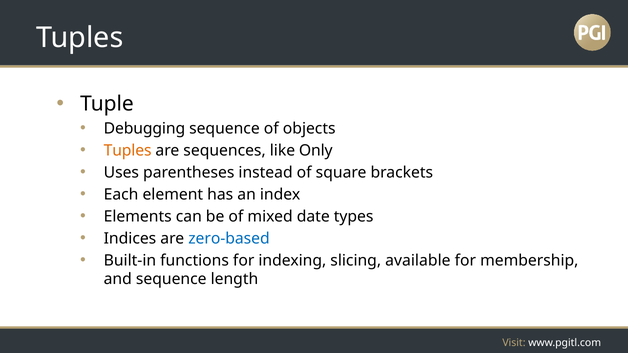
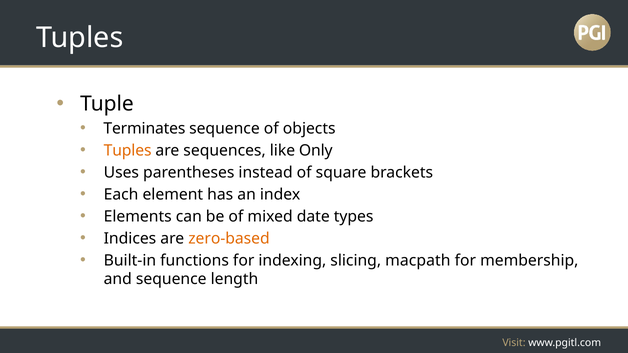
Debugging: Debugging -> Terminates (144, 129)
zero-based colour: blue -> orange (229, 239)
available: available -> macpath (418, 261)
